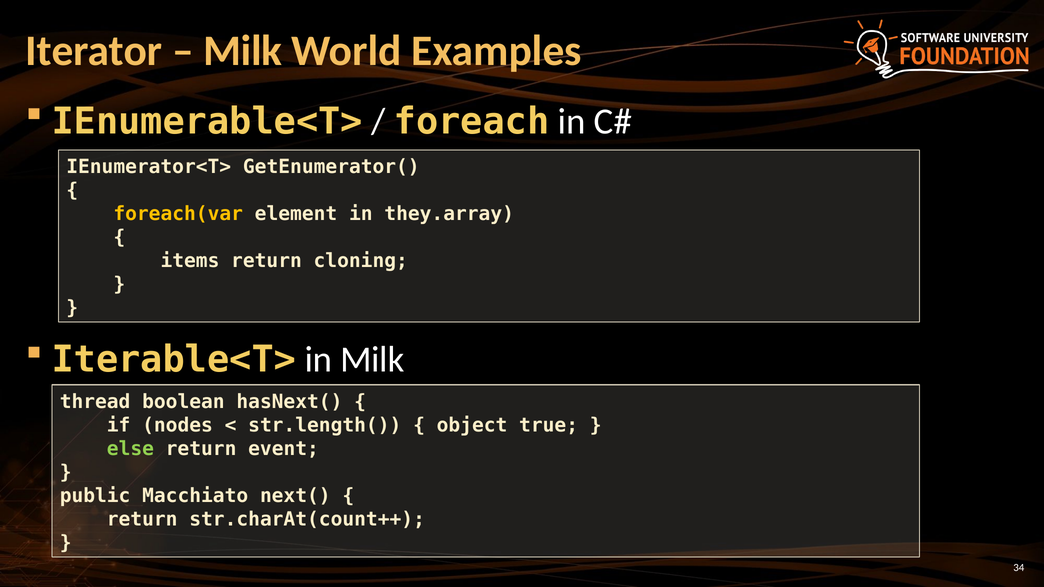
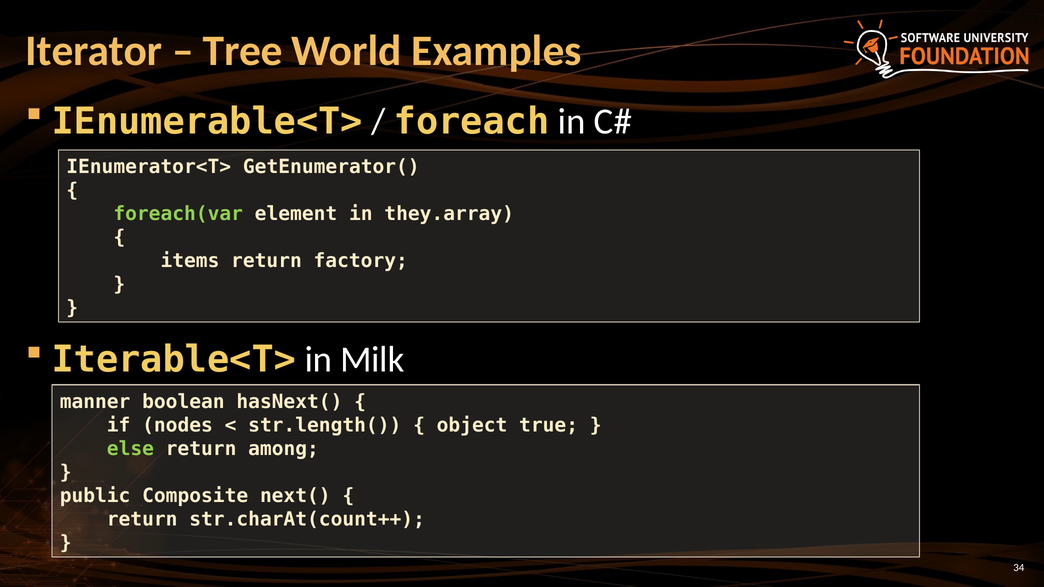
Milk: Milk -> Tree (243, 51)
foreach(var colour: yellow -> light green (178, 214)
cloning: cloning -> factory (361, 261)
thread: thread -> manner (95, 402)
event: event -> among (284, 449)
Macchiato: Macchiato -> Composite (195, 496)
